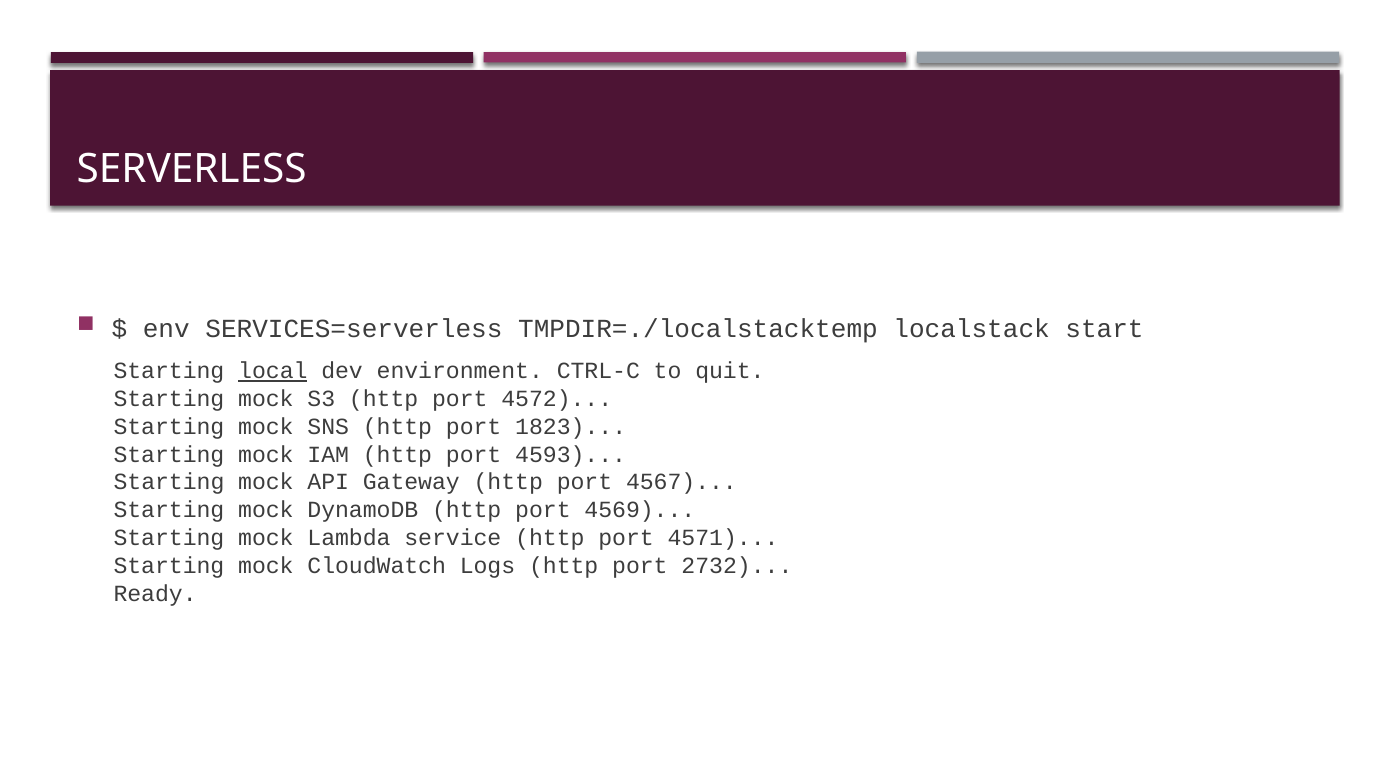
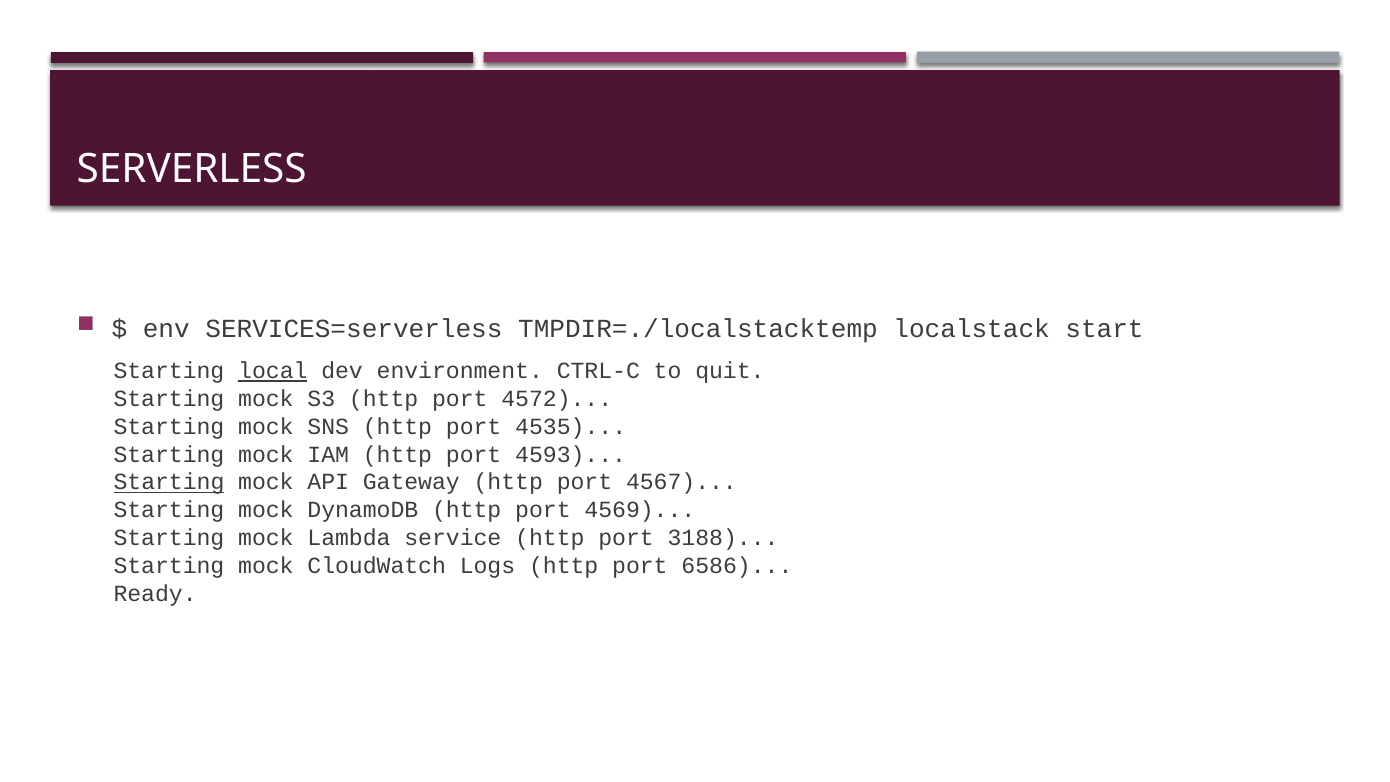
1823: 1823 -> 4535 (571, 427)
Starting underline: none -> present (169, 482)
4571: 4571 -> 3188 (723, 538)
2732: 2732 -> 6586 (737, 566)
